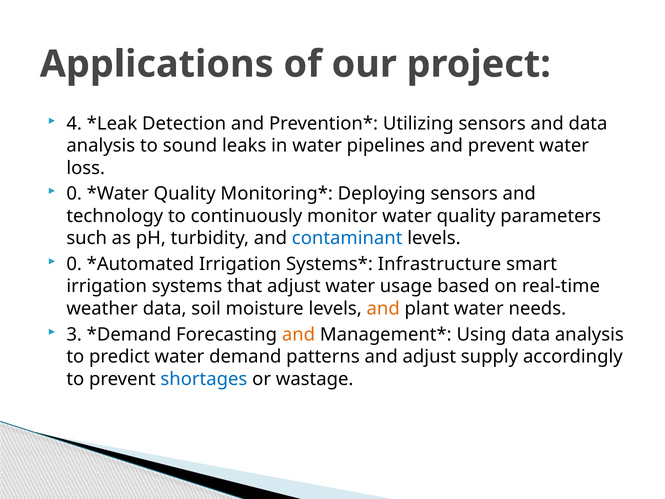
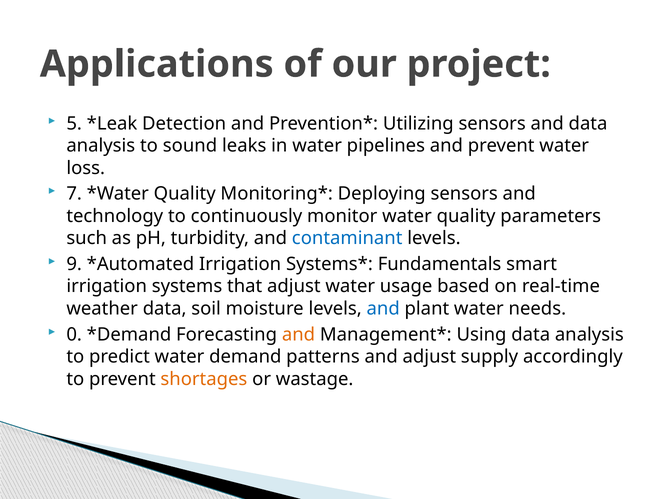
4: 4 -> 5 (74, 123)
0: 0 -> 7 (74, 194)
0: 0 -> 9 (74, 264)
Infrastructure: Infrastructure -> Fundamentals (440, 264)
and colour: orange -> blue (383, 308)
3: 3 -> 0 (74, 334)
shortages colour: blue -> orange (204, 379)
